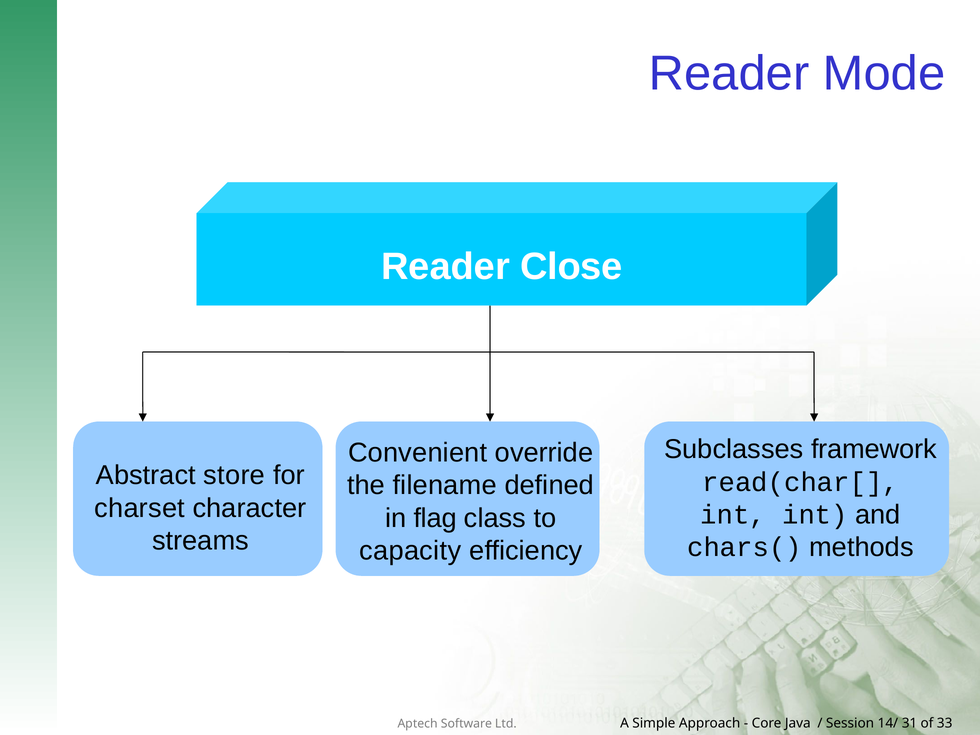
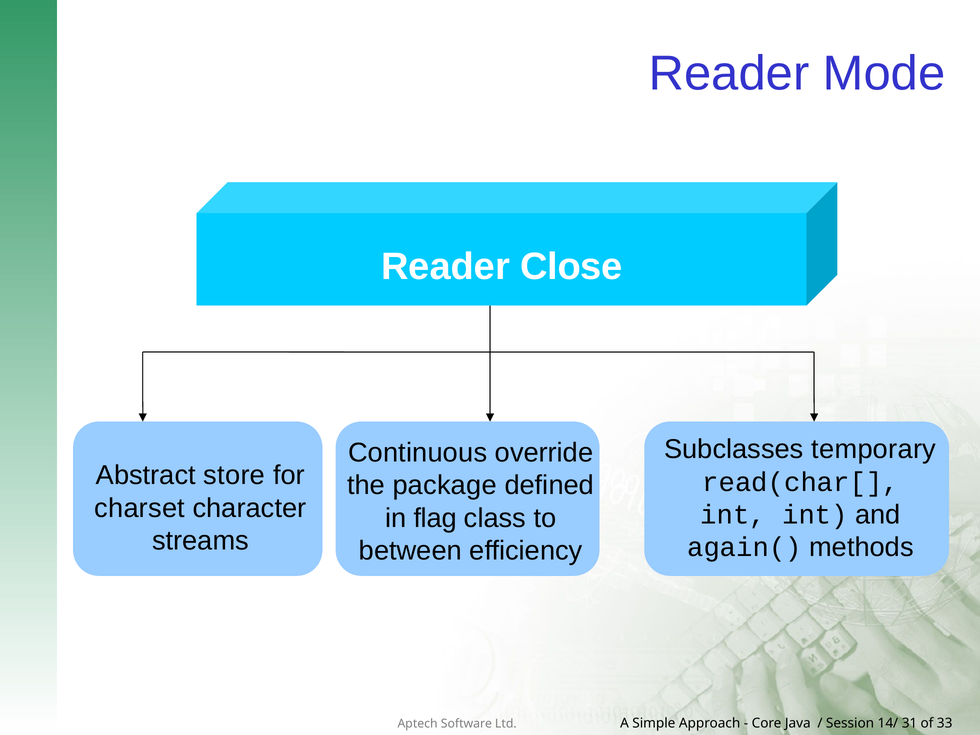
framework: framework -> temporary (874, 449)
Convenient: Convenient -> Continuous (418, 453)
filename: filename -> package (445, 485)
chars(: chars( -> again( (745, 547)
capacity: capacity -> between (410, 551)
